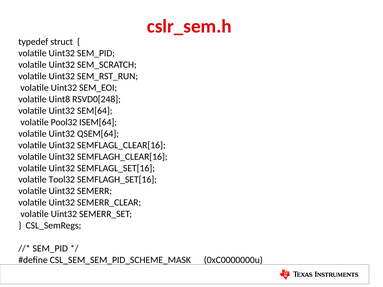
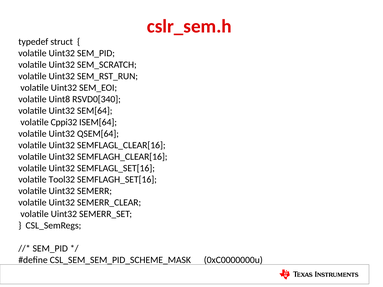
RSVD0[248: RSVD0[248 -> RSVD0[340 (96, 99)
Pool32: Pool32 -> Cppi32 (64, 122)
